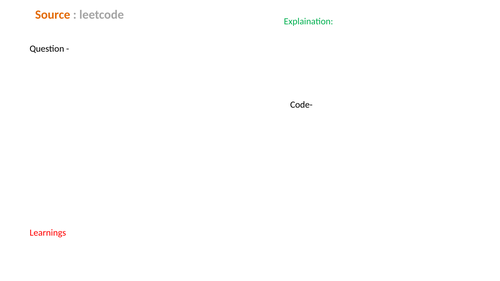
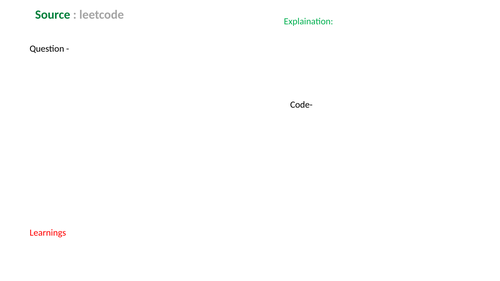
Source colour: orange -> green (53, 15)
